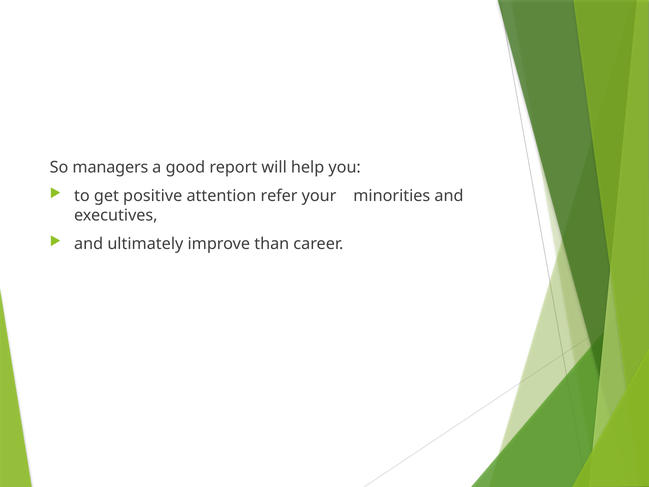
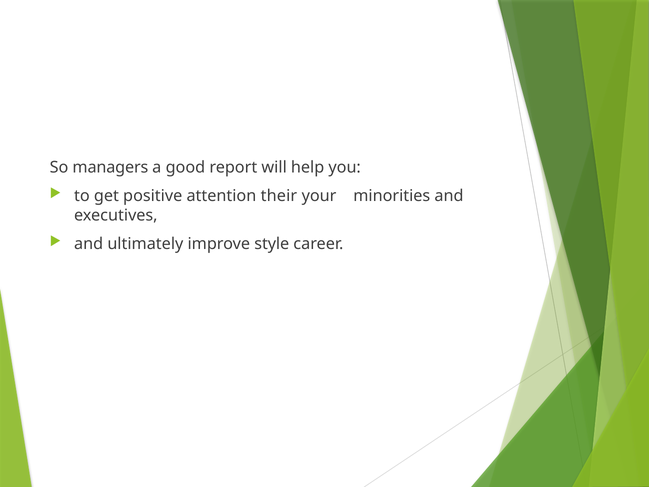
refer: refer -> their (279, 196)
than: than -> style (272, 244)
